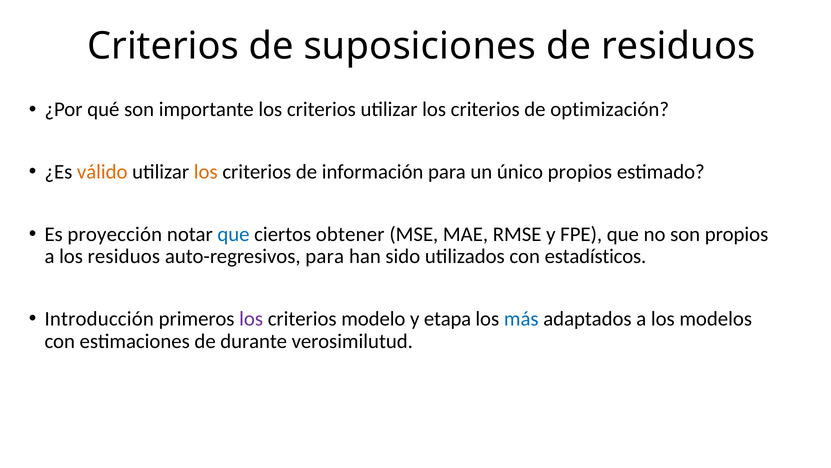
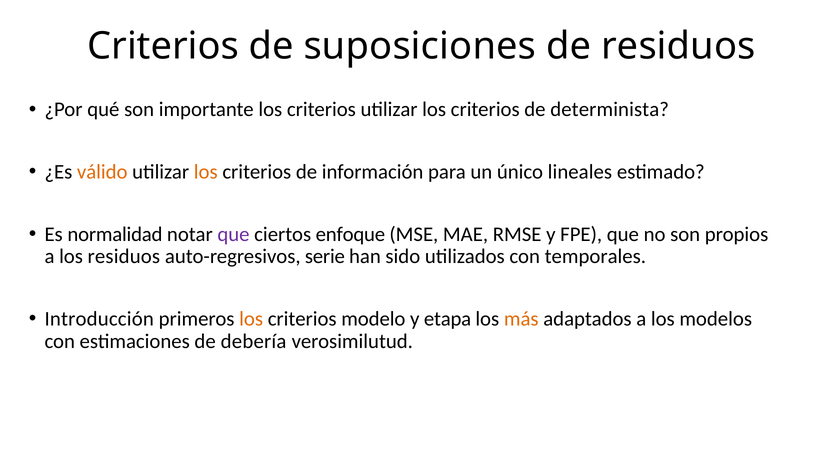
optimización: optimización -> determinista (610, 109)
único propios: propios -> lineales (580, 172)
proyección: proyección -> normalidad (115, 234)
que colour: blue -> purple (234, 234)
obtener: obtener -> enfoque (350, 234)
auto-regresivos para: para -> serie (325, 256)
estadísticos: estadísticos -> temporales (595, 256)
los colour: purple -> orange (251, 318)
más colour: blue -> orange (521, 318)
durante: durante -> debería (254, 341)
